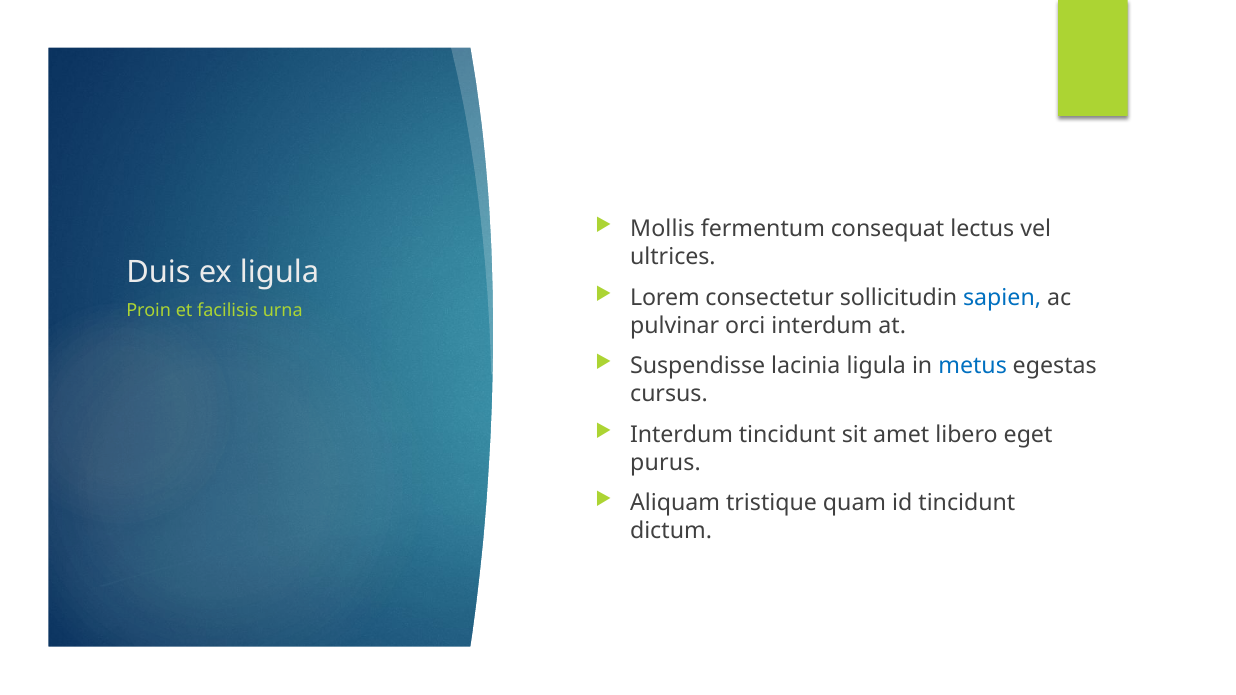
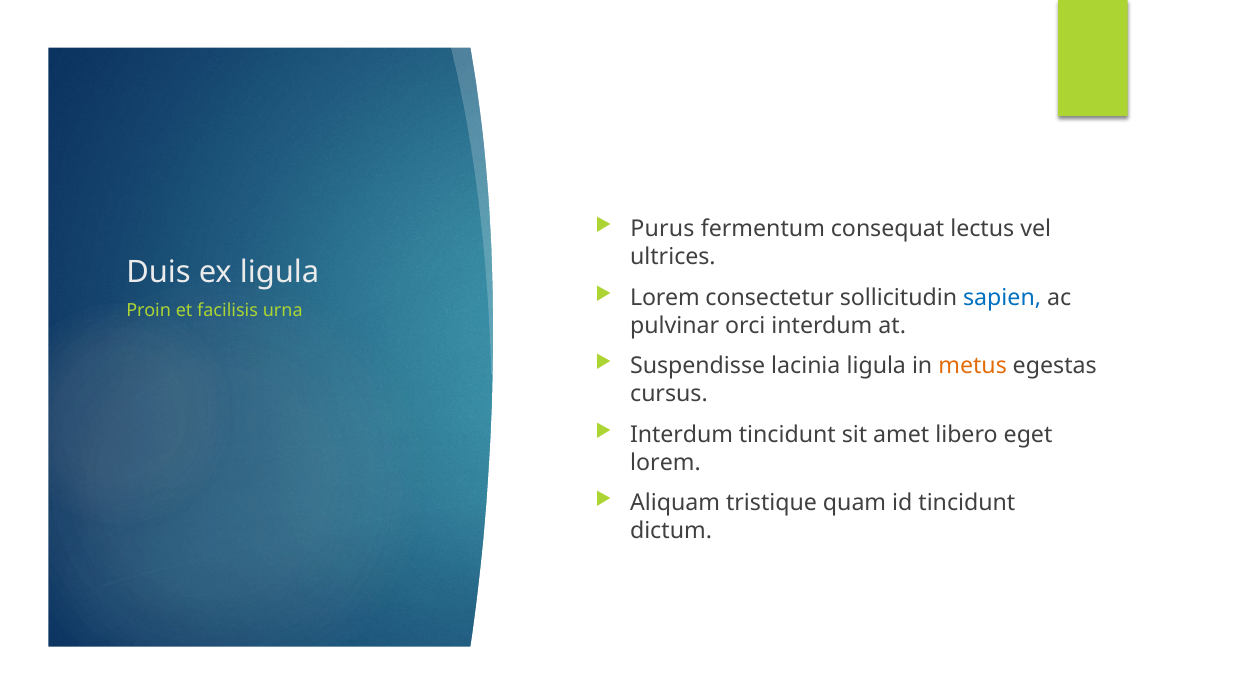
Mollis: Mollis -> Purus (662, 229)
metus colour: blue -> orange (973, 366)
purus: purus -> lorem (665, 463)
